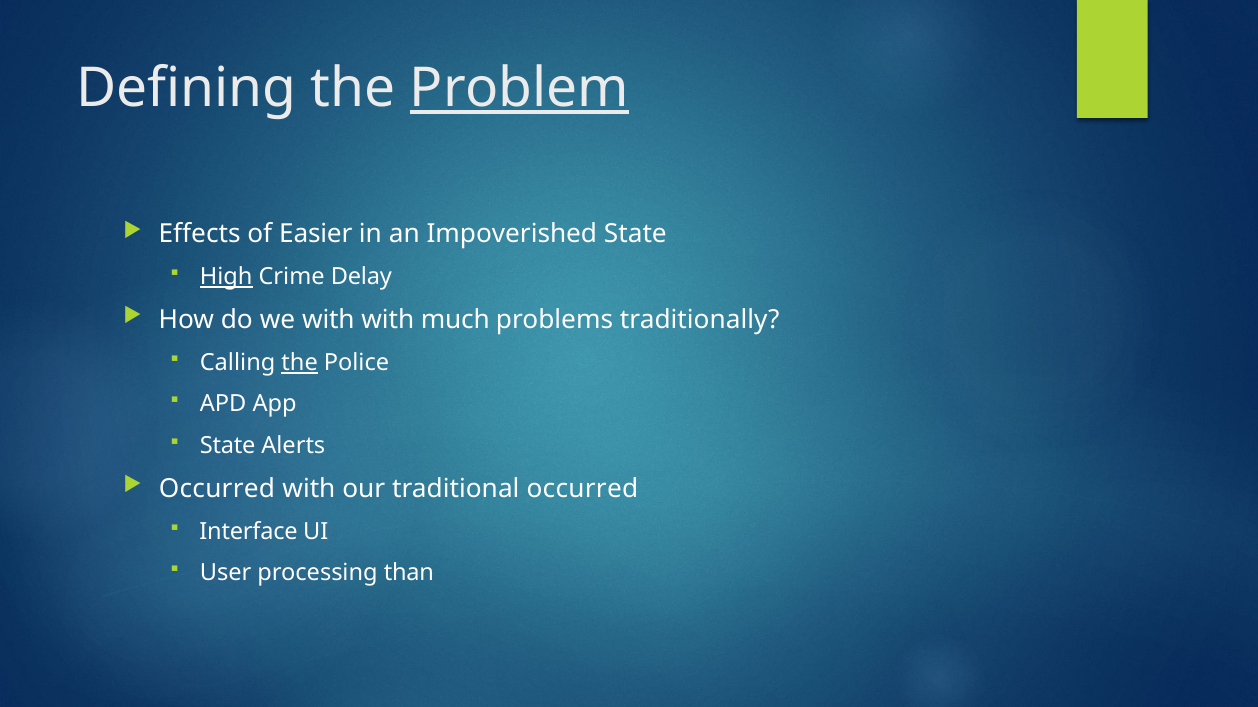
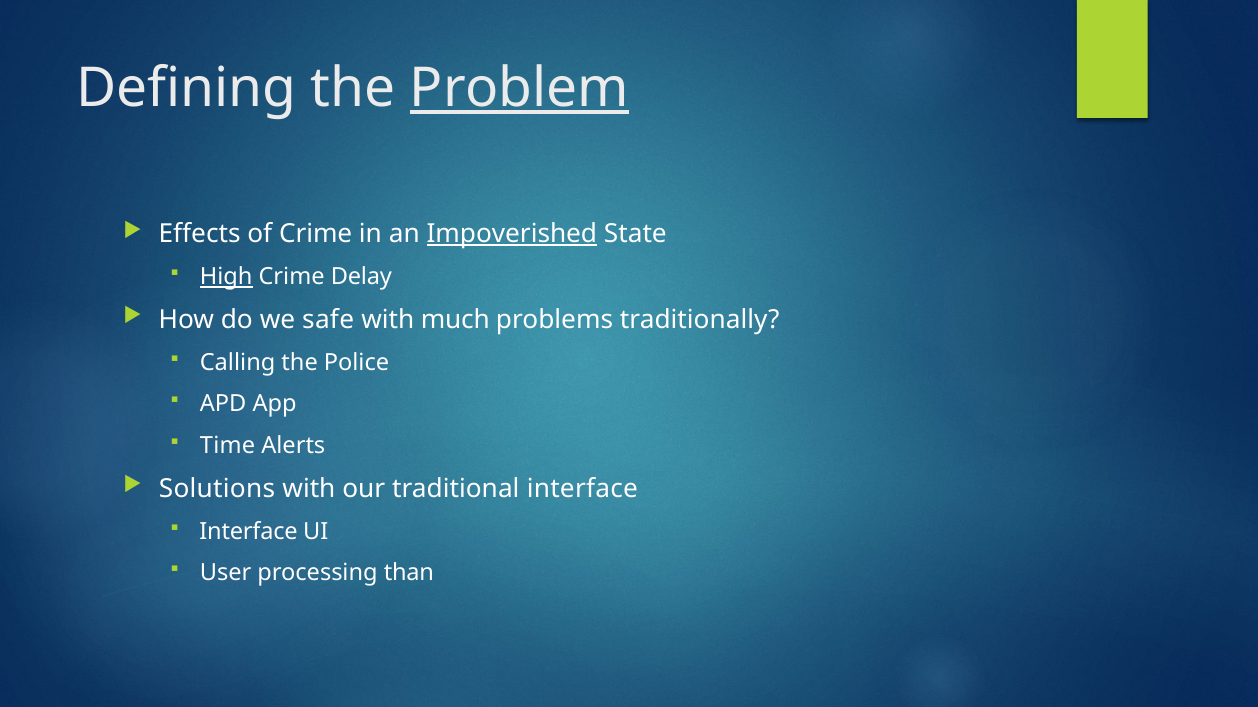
of Easier: Easier -> Crime (316, 234)
Impoverished underline: none -> present (512, 234)
we with: with -> safe (328, 320)
the underline: present -> none (300, 363)
State: State -> Time (228, 446)
Occurred: Occurred -> Solutions (217, 489)
traditional occurred: occurred -> interface (582, 489)
